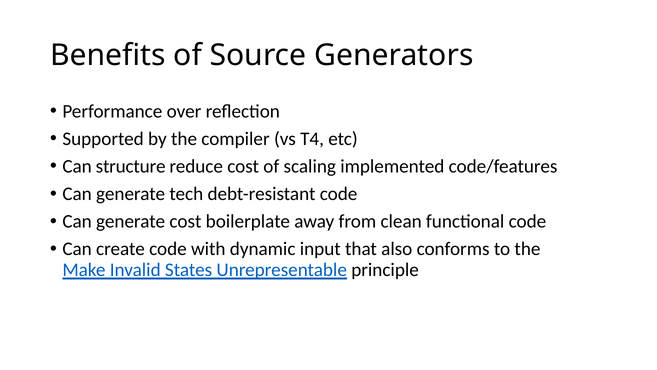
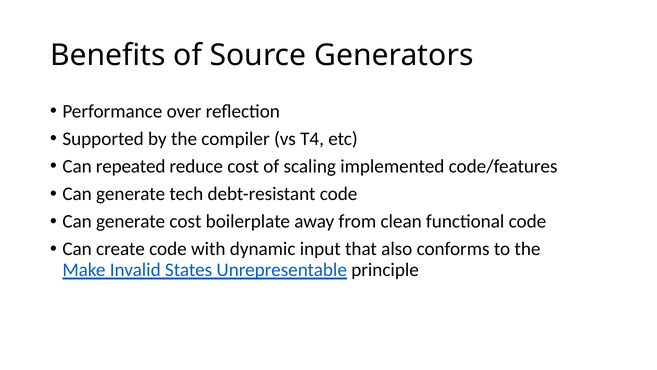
structure: structure -> repeated (131, 166)
